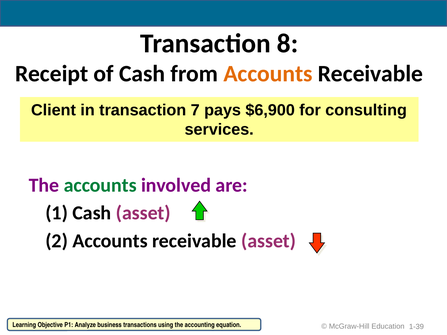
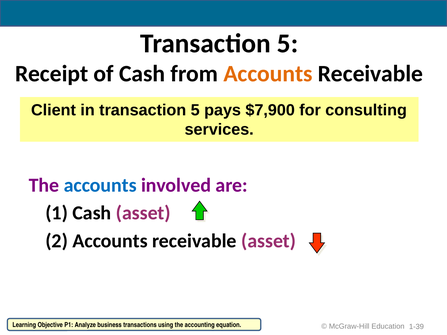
8: 8 -> 5 (288, 44)
in transaction 7: 7 -> 5 (195, 110)
$6,900: $6,900 -> $7,900 (270, 110)
accounts colour: green -> blue (100, 185)
